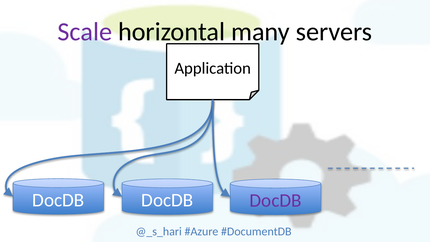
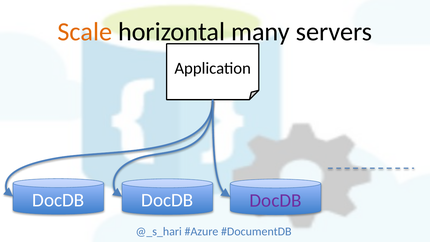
Scale colour: purple -> orange (85, 32)
